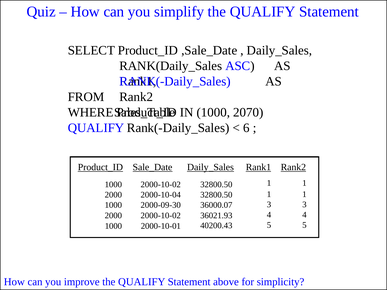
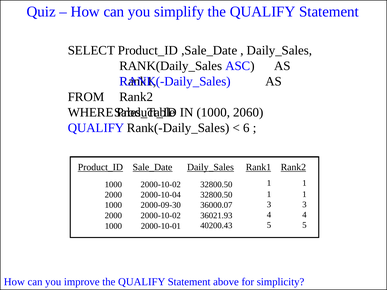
2070: 2070 -> 2060 (248, 112)
